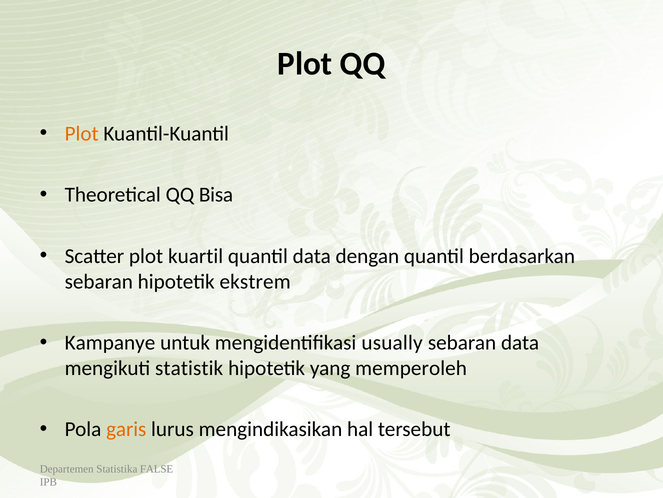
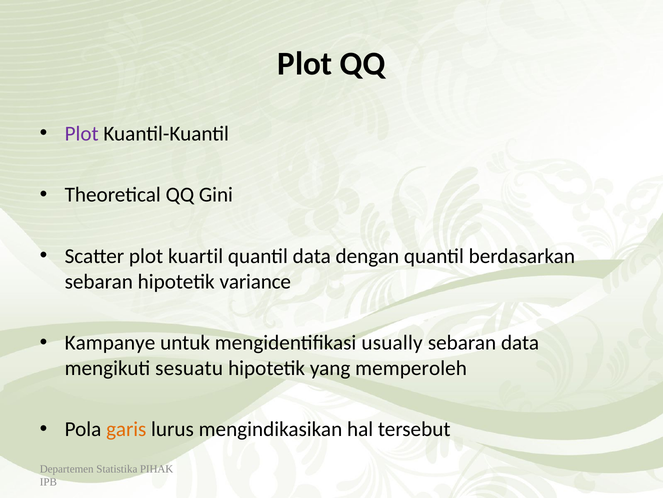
Plot colour: orange -> purple (82, 134)
Bisa: Bisa -> Gini (216, 195)
ekstrem: ekstrem -> variance (255, 281)
statistik: statistik -> sesuatu (189, 368)
FALSE: FALSE -> PIHAK (157, 468)
